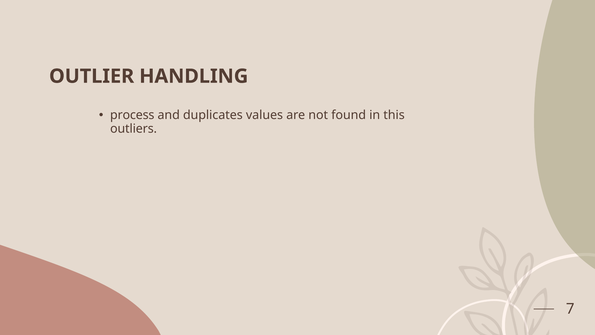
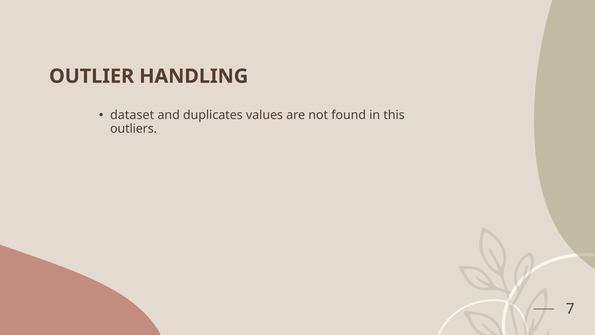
process: process -> dataset (132, 115)
